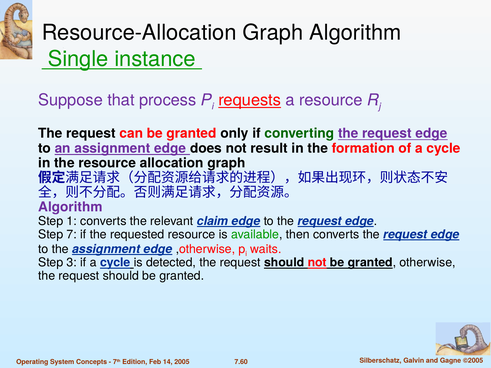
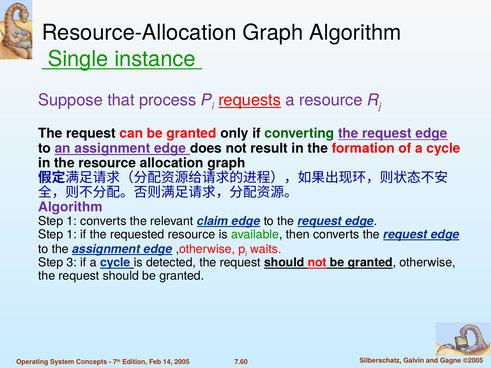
7: 7 -> 1 (72, 234)
